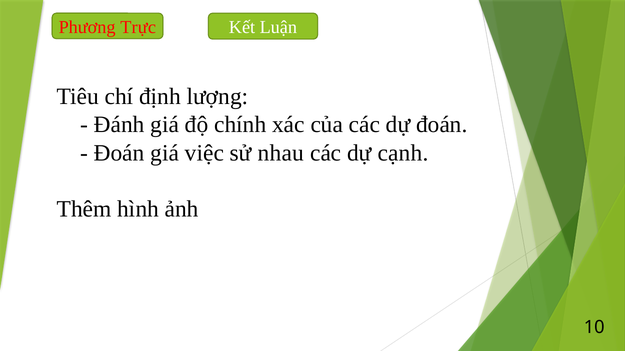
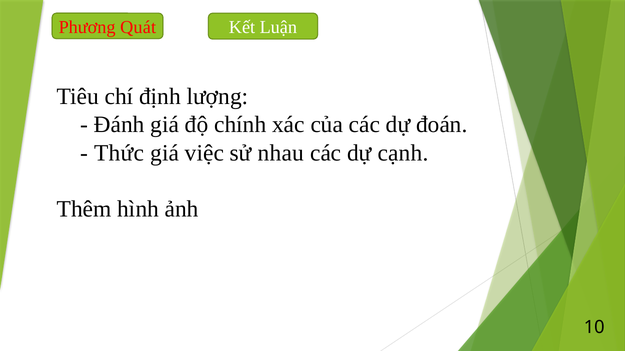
Trực: Trực -> Quát (138, 27)
Đoán: Đoán -> Thức (119, 153)
